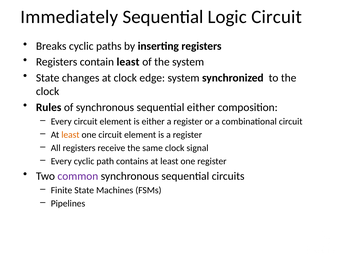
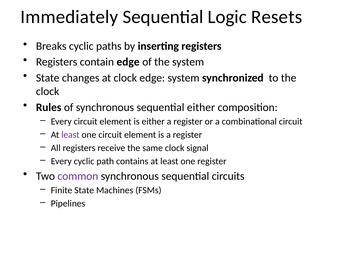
Logic Circuit: Circuit -> Resets (277, 17)
contain least: least -> edge (128, 62)
least colour: orange -> purple (70, 135)
